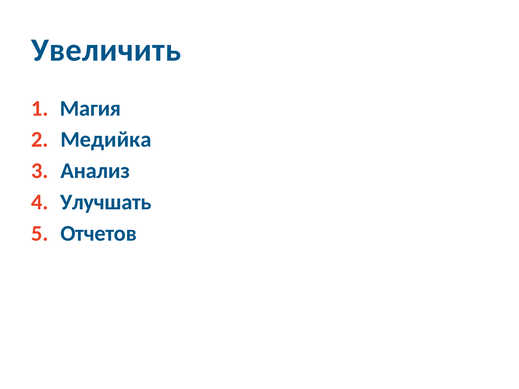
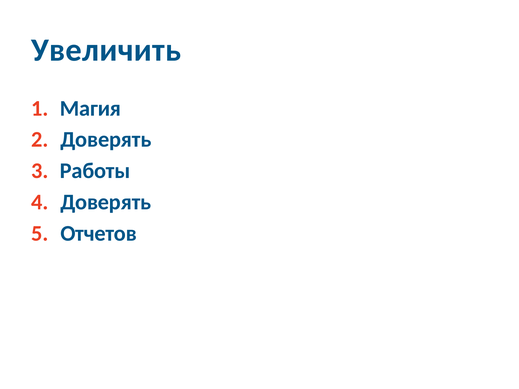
Медийка: Медийка -> Доверять (106, 140)
Анализ: Анализ -> Работы (95, 171)
Улучшать: Улучшать -> Доверять (106, 202)
